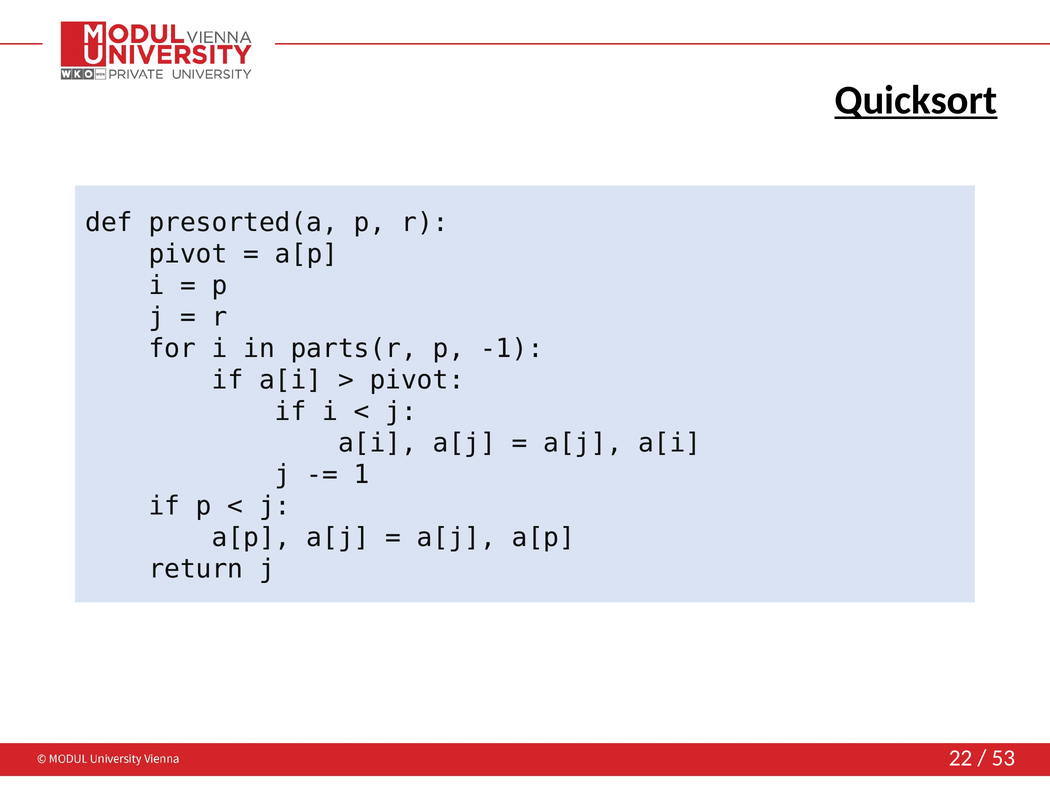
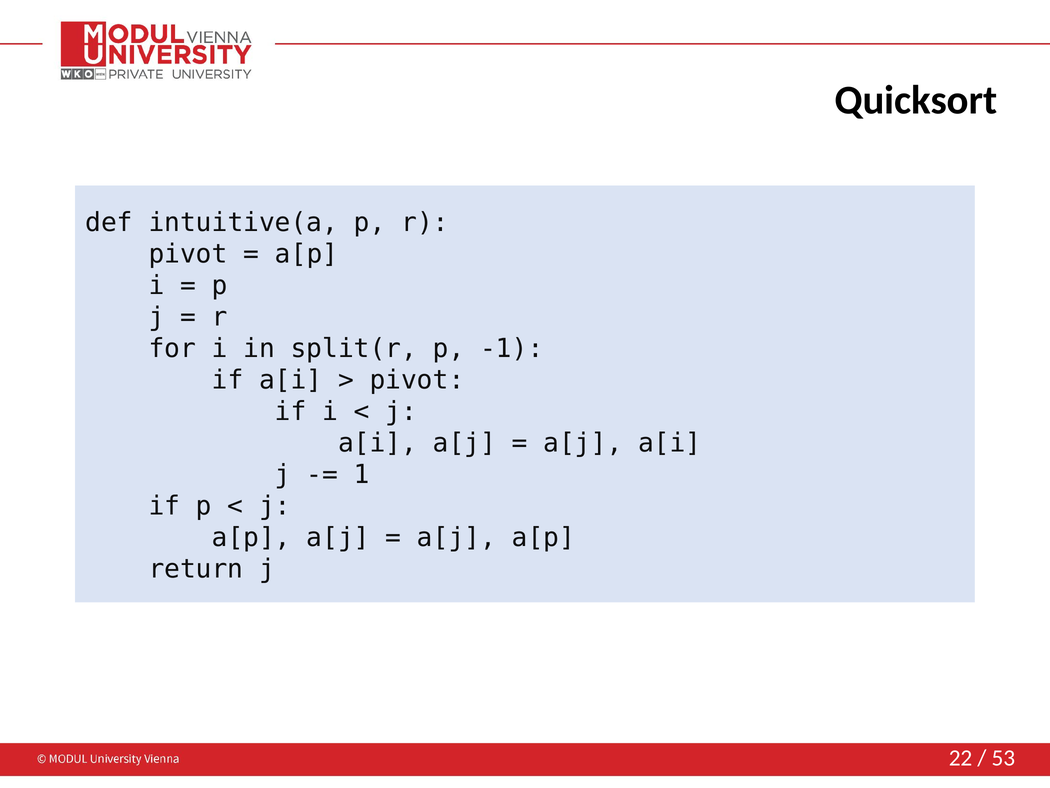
Quicksort underline: present -> none (916, 100)
presorted(a: presorted(a -> intuitive(a (243, 222)
parts(r: parts(r -> split(r (354, 348)
